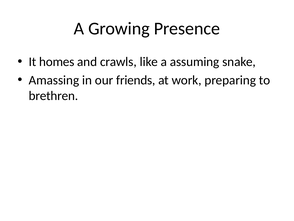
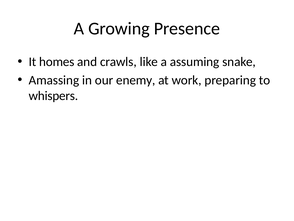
friends: friends -> enemy (136, 80)
brethren: brethren -> whispers (53, 96)
